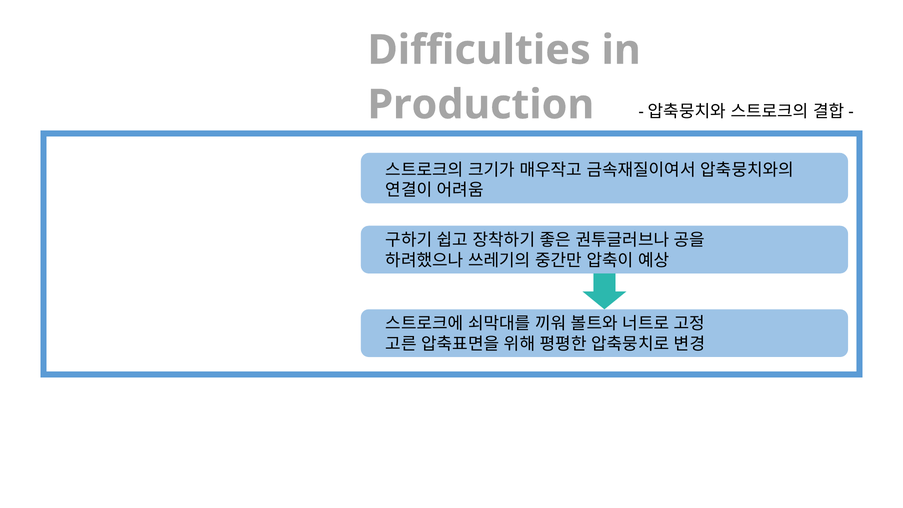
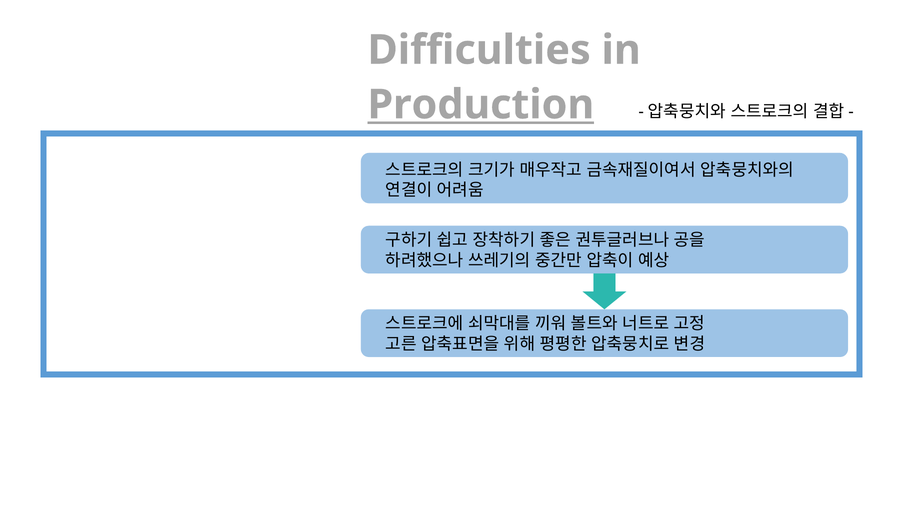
Production underline: none -> present (481, 105)
